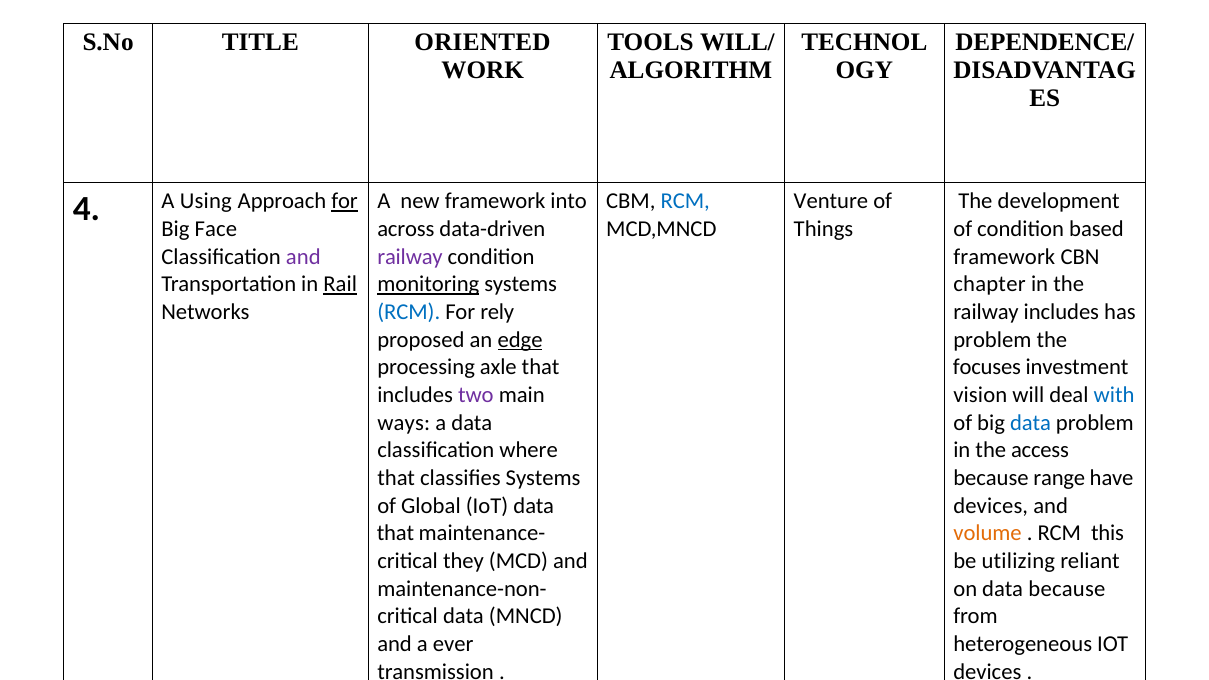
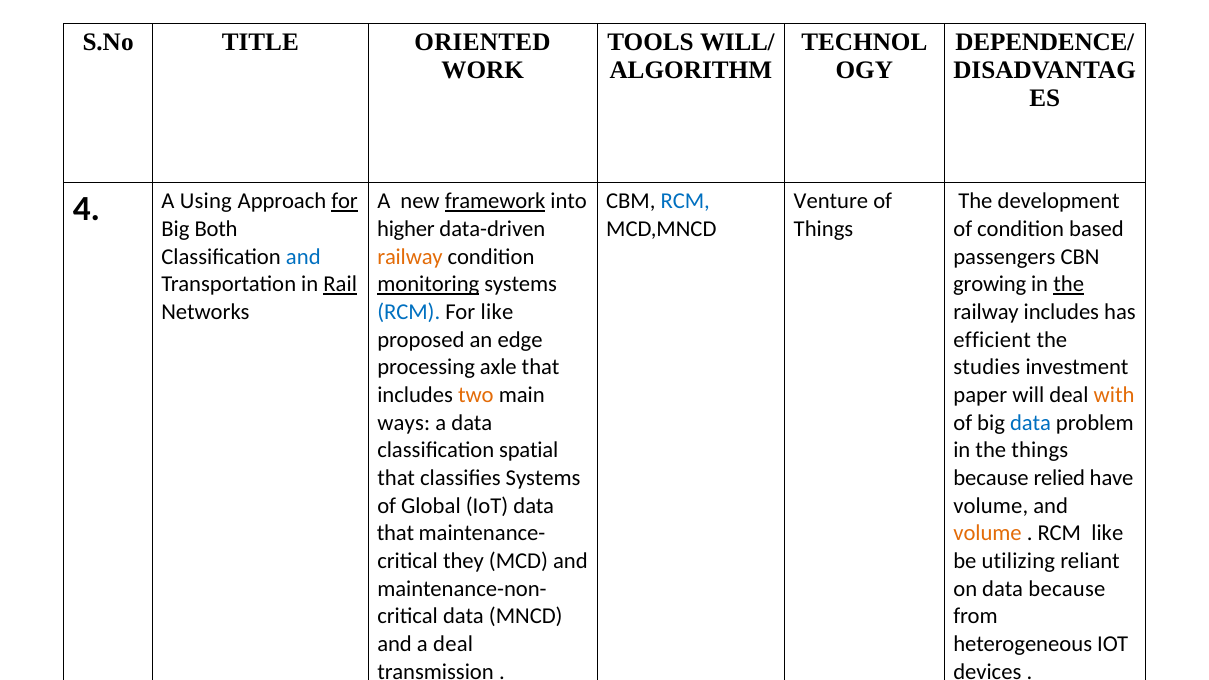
framework underline: none -> present (495, 201)
Face: Face -> Both (216, 229)
across: across -> higher (406, 229)
and colour: purple -> blue (303, 257)
railway colour: purple -> orange (410, 257)
framework: framework -> passengers (1004, 257)
chapter: chapter -> growing (990, 284)
the underline: none -> present (1069, 284)
For rely: rely -> like (497, 312)
edge underline: present -> none (520, 340)
problem: problem -> efficient (992, 340)
focuses: focuses -> studies (987, 367)
two colour: purple -> orange (476, 395)
vision: vision -> paper (980, 395)
with colour: blue -> orange (1114, 395)
where: where -> spatial (529, 450)
the access: access -> things (1040, 450)
range: range -> relied (1059, 478)
devices: devices -> volume (991, 506)
RCM this: this -> like (1107, 533)
a ever: ever -> deal (453, 644)
